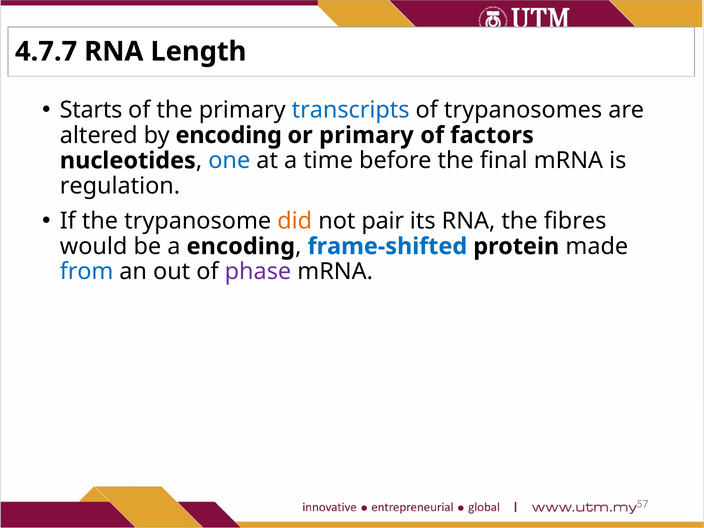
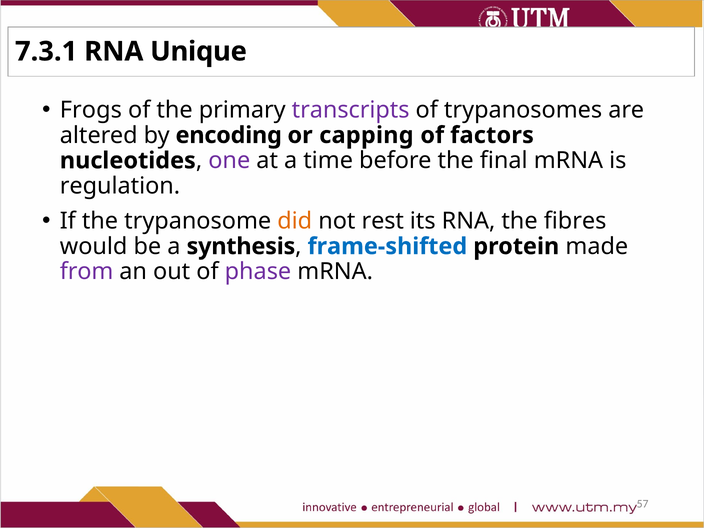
4.7.7: 4.7.7 -> 7.3.1 (46, 51)
Length: Length -> Unique (199, 51)
Starts: Starts -> Frogs (91, 110)
transcripts colour: blue -> purple (351, 110)
or primary: primary -> capping (366, 135)
one colour: blue -> purple (229, 161)
pair: pair -> rest (383, 221)
a encoding: encoding -> synthesis (241, 246)
from colour: blue -> purple (87, 272)
